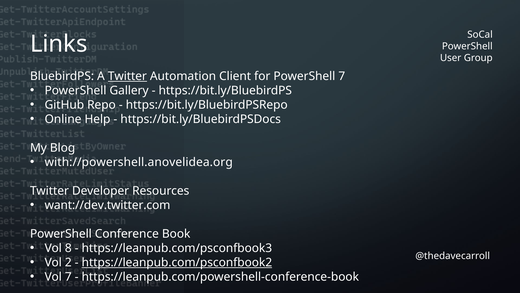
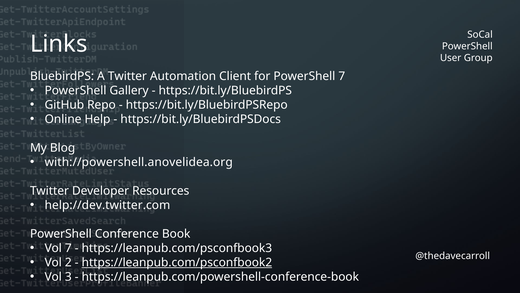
Twitter underline: present -> none (127, 76)
want://dev.twitter.com: want://dev.twitter.com -> help://dev.twitter.com (107, 205)
Vol 8: 8 -> 7 (68, 248)
Vol 7: 7 -> 3 (68, 276)
